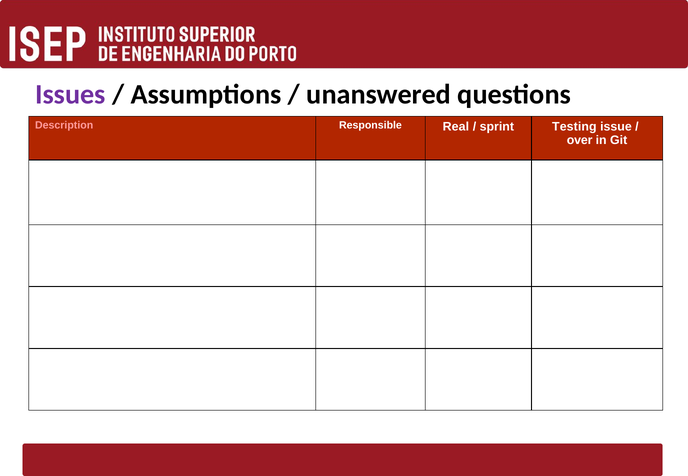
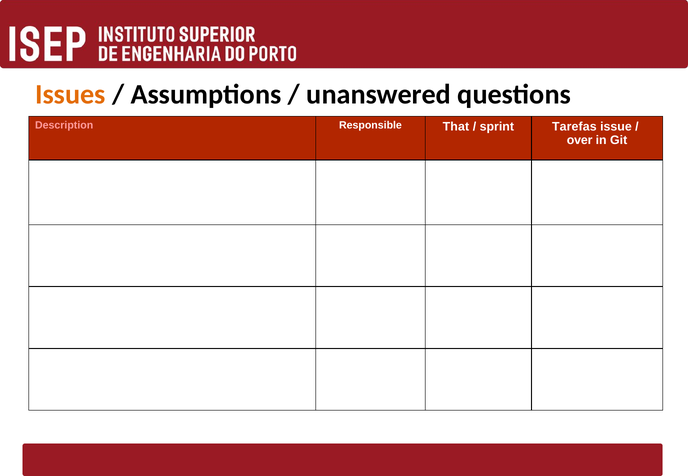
Issues colour: purple -> orange (70, 95)
Real: Real -> That (456, 127)
Testing: Testing -> Tarefas (574, 127)
